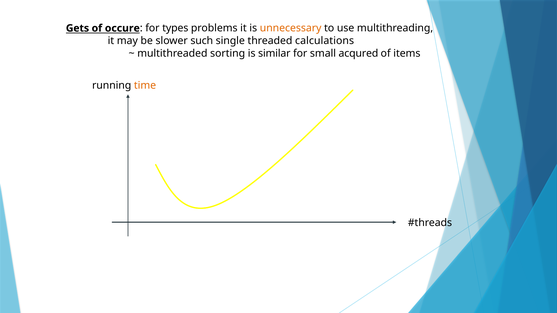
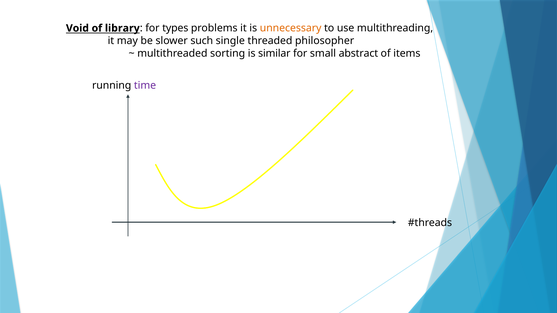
Gets: Gets -> Void (77, 28)
occure: occure -> library (122, 28)
calculations: calculations -> philosopher (325, 41)
acqured: acqured -> abstract (358, 53)
time colour: orange -> purple (145, 86)
